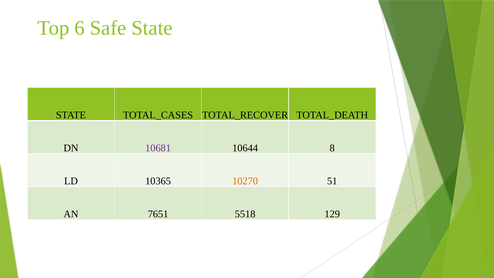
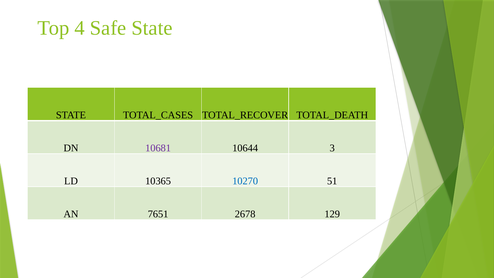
6: 6 -> 4 (80, 28)
8: 8 -> 3 (332, 148)
10270 colour: orange -> blue (245, 181)
5518: 5518 -> 2678 (245, 214)
